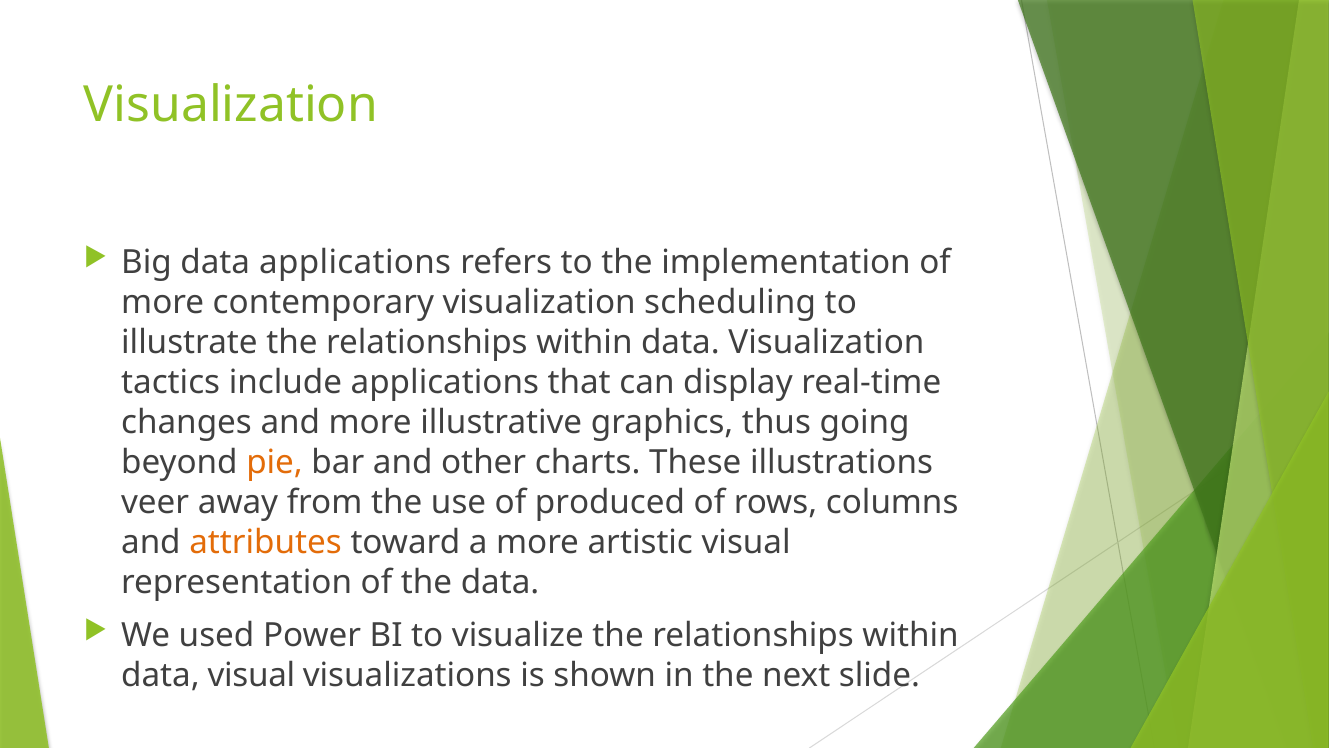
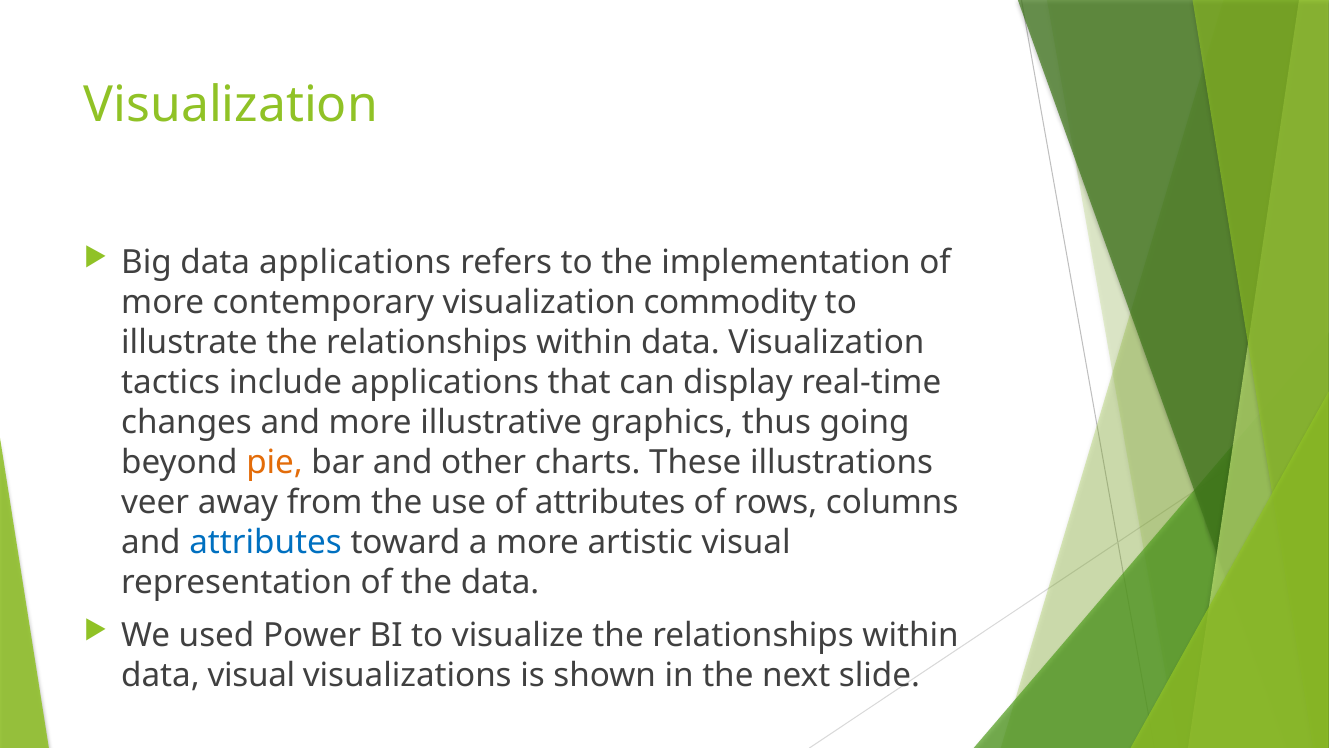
scheduling: scheduling -> commodity (730, 303)
of produced: produced -> attributes (610, 502)
attributes colour: orange -> blue (266, 542)
